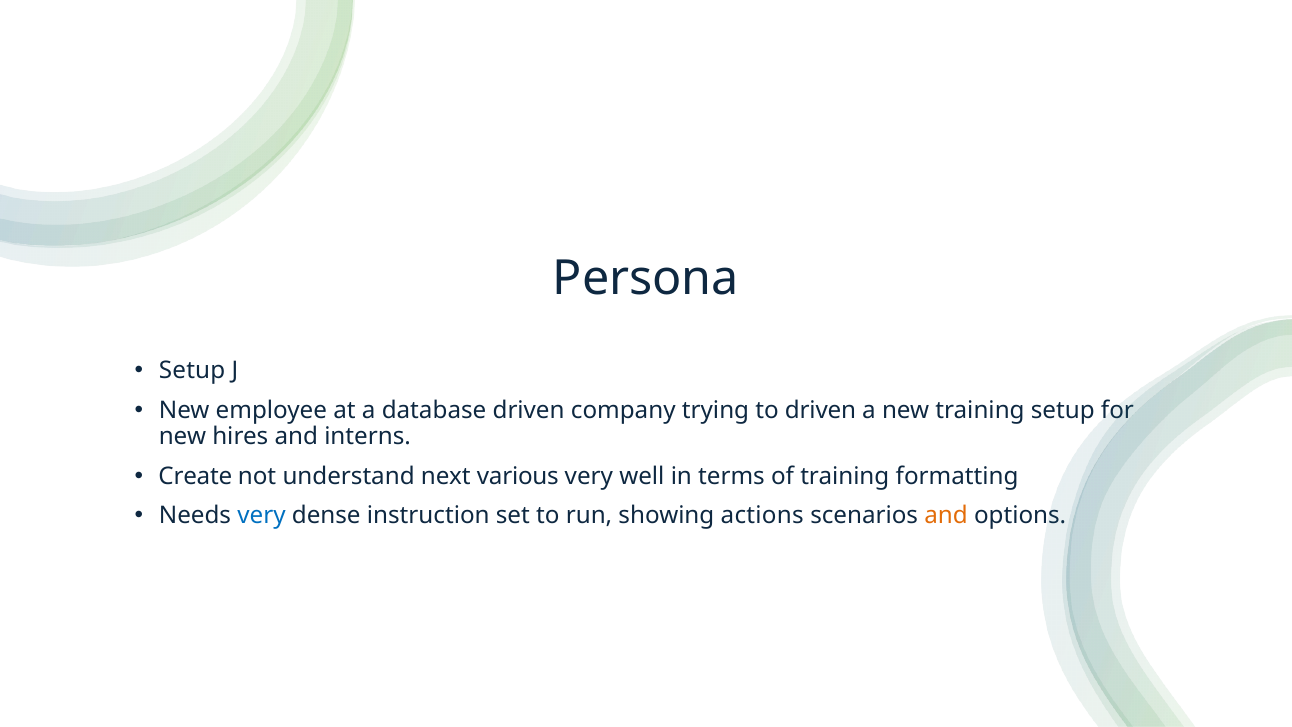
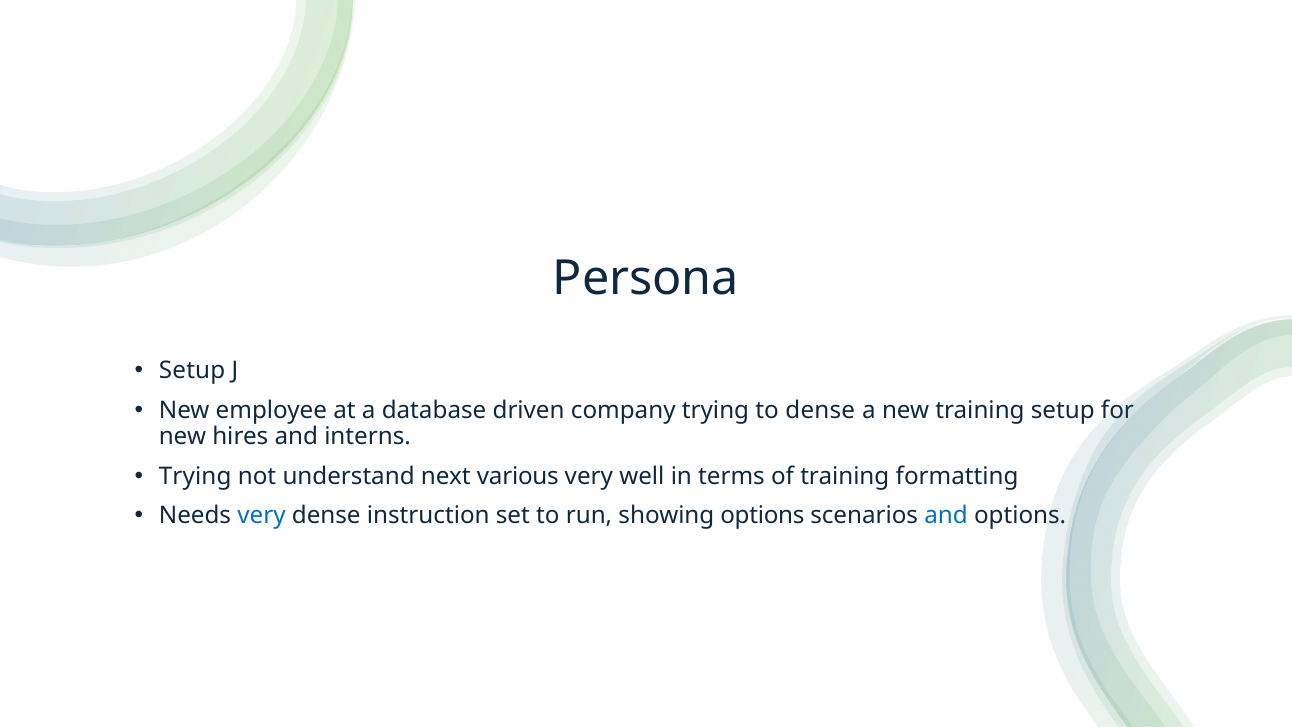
to driven: driven -> dense (820, 410)
Create: Create -> Trying (195, 476)
showing actions: actions -> options (762, 516)
and colour: orange -> blue (946, 516)
